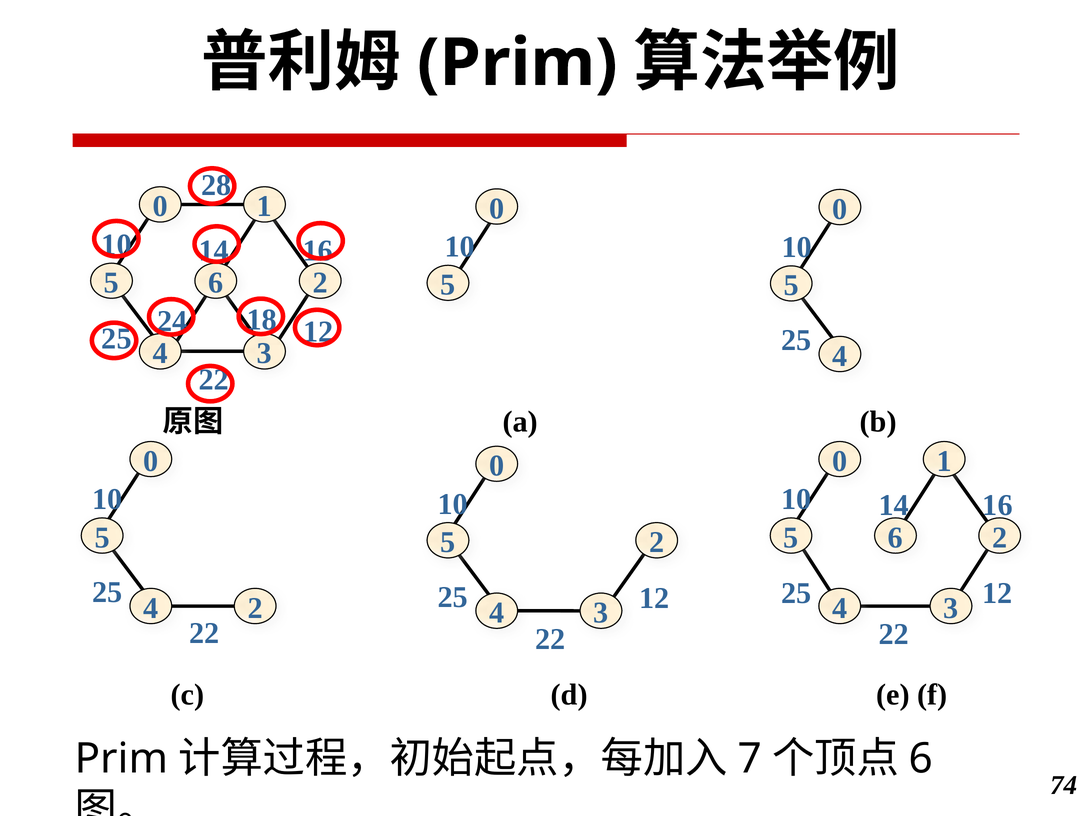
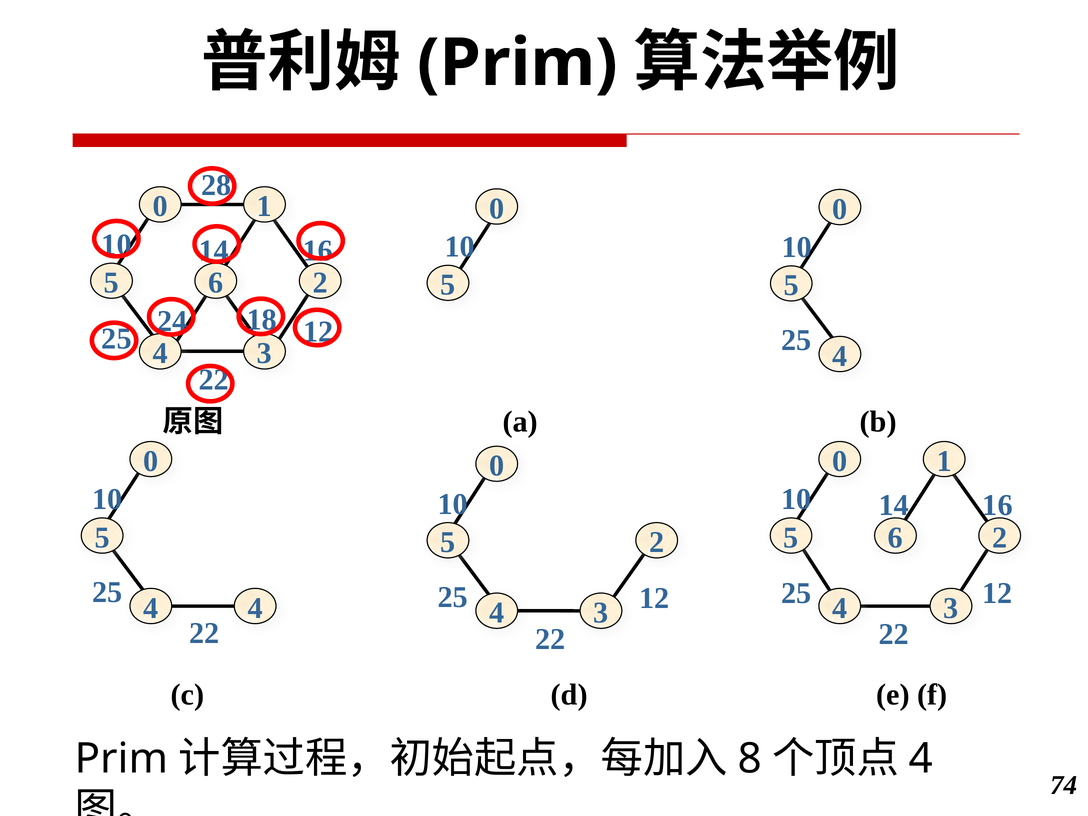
4 2: 2 -> 4 (255, 608)
7: 7 -> 8 (750, 759)
6: 6 -> 4 (921, 759)
